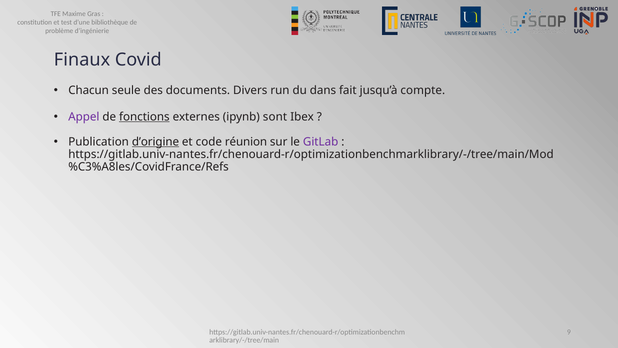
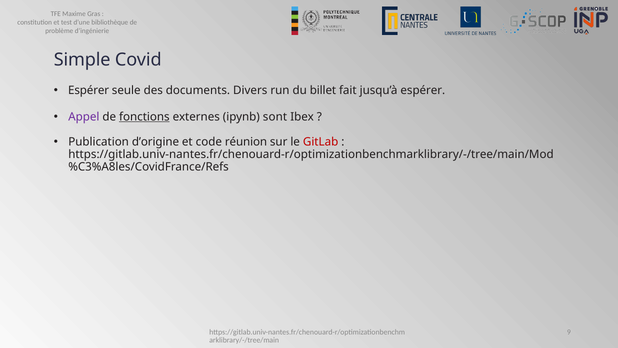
Finaux: Finaux -> Simple (82, 60)
Chacun: Chacun -> Espérer (89, 90)
dans: dans -> billet (323, 90)
jusqu’à compte: compte -> espérer (423, 90)
d’origine underline: present -> none (155, 142)
GitLab colour: purple -> red (321, 142)
